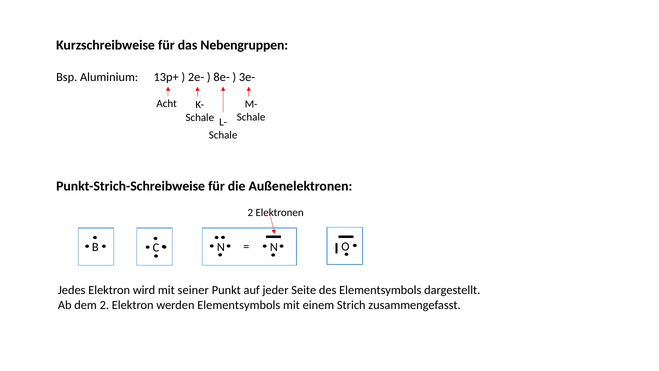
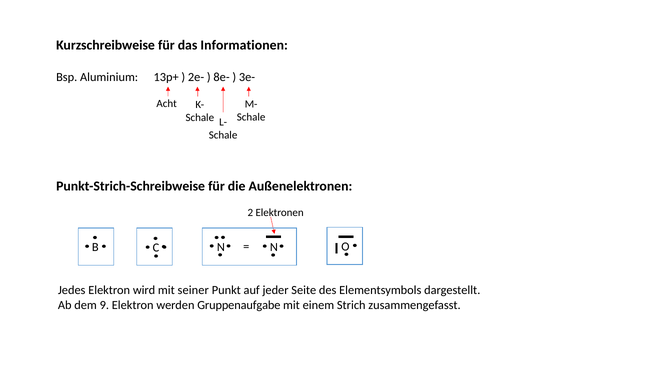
Nebengruppen: Nebengruppen -> Informationen (244, 45)
dem 2: 2 -> 9 (104, 305)
werden Elementsymbols: Elementsymbols -> Gruppenaufgabe (239, 305)
